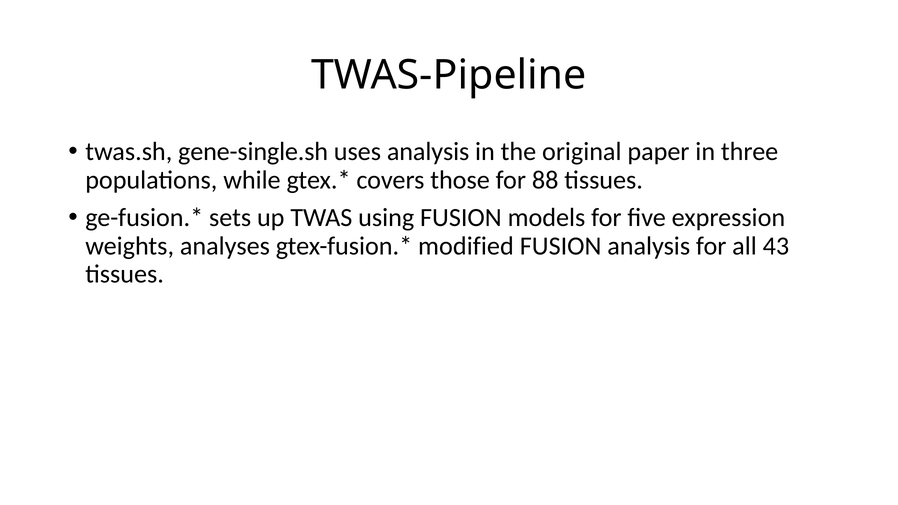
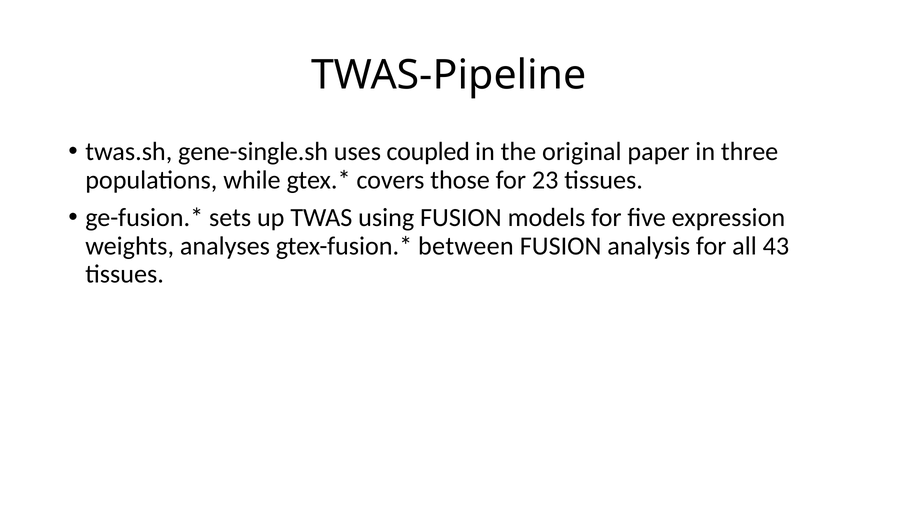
uses analysis: analysis -> coupled (428, 152)
88: 88 -> 23 (545, 180)
modified: modified -> between (466, 246)
